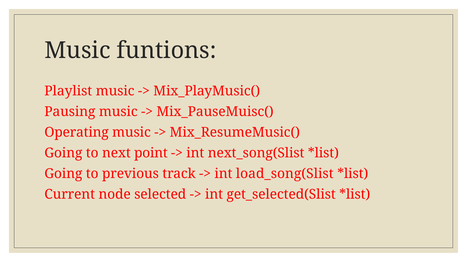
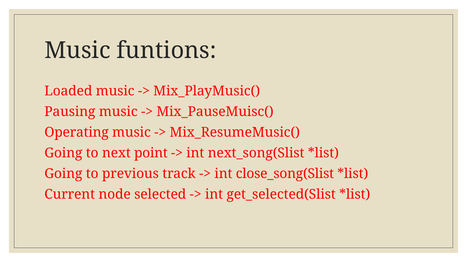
Playlist: Playlist -> Loaded (68, 91)
load_song(Slist: load_song(Slist -> close_song(Slist (285, 174)
